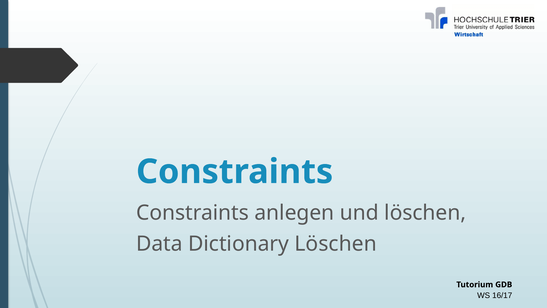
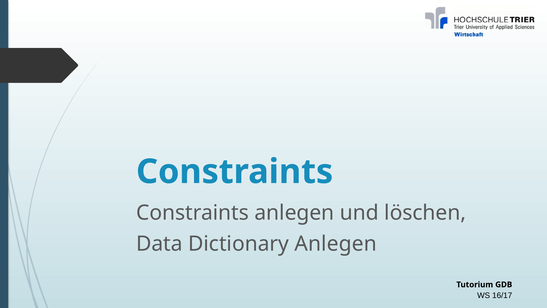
Dictionary Löschen: Löschen -> Anlegen (336, 244)
